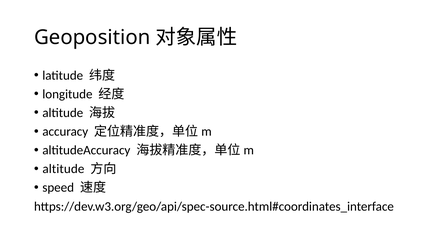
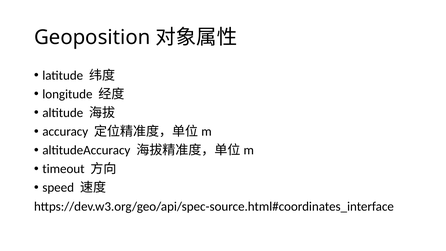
altitude: altitude -> timeout (63, 169)
